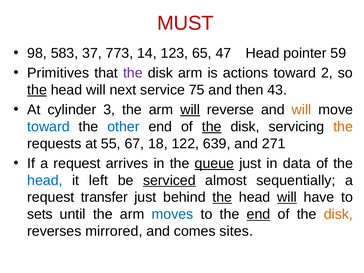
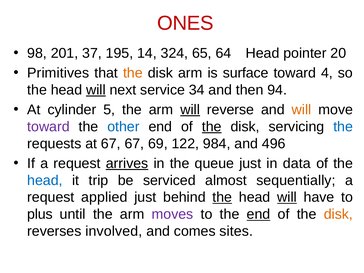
MUST: MUST -> ONES (185, 23)
583: 583 -> 201 (65, 53)
773: 773 -> 195 (119, 53)
123: 123 -> 324 (174, 53)
47: 47 -> 64 (223, 53)
59: 59 -> 20 (338, 53)
the colour: purple -> orange (133, 73)
actions: actions -> surface (246, 73)
2: 2 -> 4 (327, 73)
the underline: present -> none (37, 90)
will underline: none -> present (96, 90)
75: 75 -> 34 (197, 90)
43: 43 -> 94 (277, 90)
3: 3 -> 5 (109, 110)
toward colour: blue -> purple (48, 127)
the colour: orange -> blue (343, 127)
at 55: 55 -> 67 (111, 144)
18: 18 -> 69 (158, 144)
639: 639 -> 984 (217, 144)
271: 271 -> 496 (274, 144)
arrives underline: none -> present (127, 163)
queue underline: present -> none (214, 163)
left: left -> trip (98, 180)
serviced underline: present -> none (169, 180)
transfer: transfer -> applied (104, 197)
sets: sets -> plus (40, 214)
moves colour: blue -> purple (172, 214)
mirrored: mirrored -> involved (114, 231)
